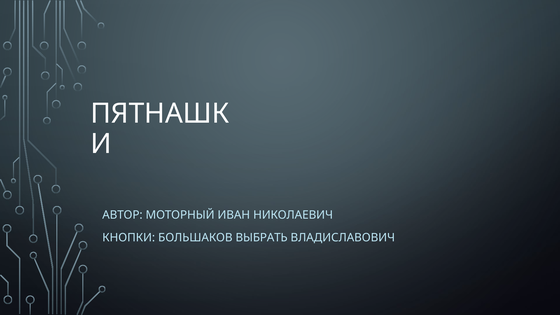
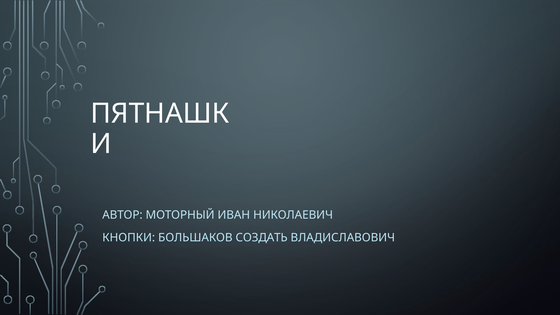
ВЫБРАТЬ: ВЫБРАТЬ -> СОЗДАТЬ (262, 238)
